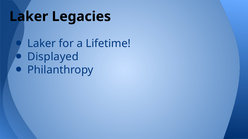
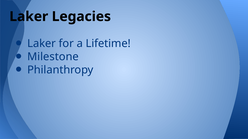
Displayed: Displayed -> Milestone (53, 57)
